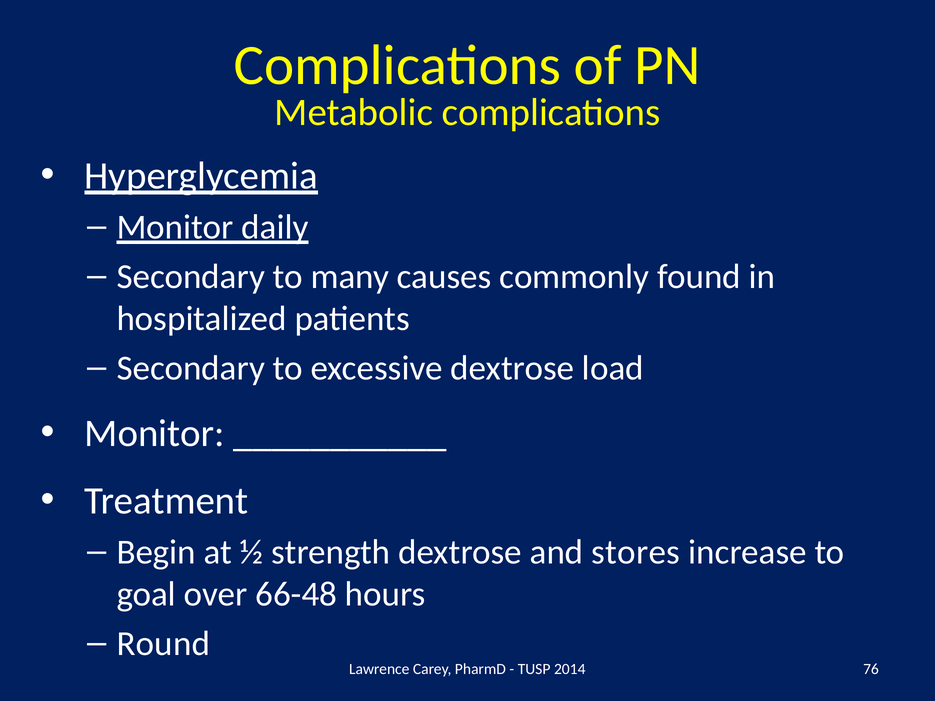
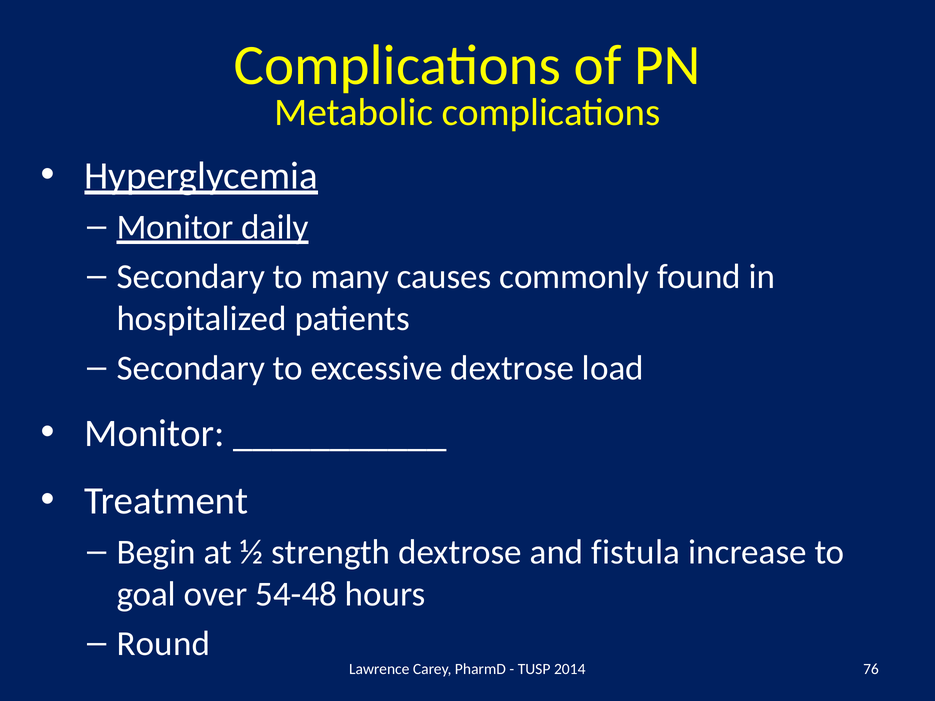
stores: stores -> fistula (636, 553)
66-48: 66-48 -> 54-48 (296, 595)
